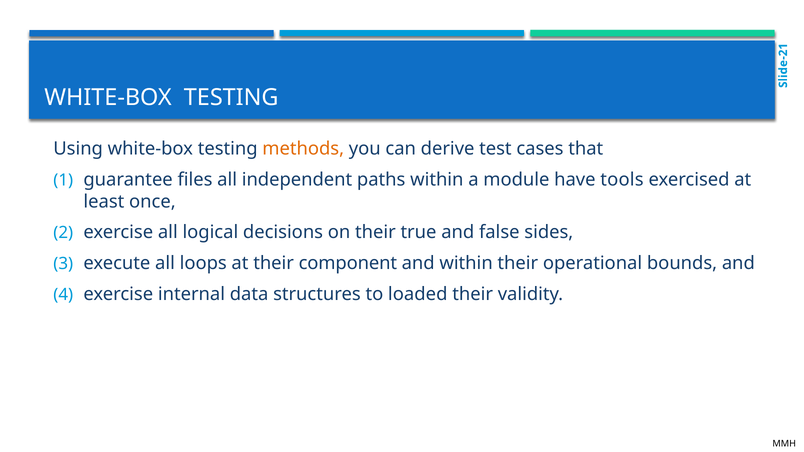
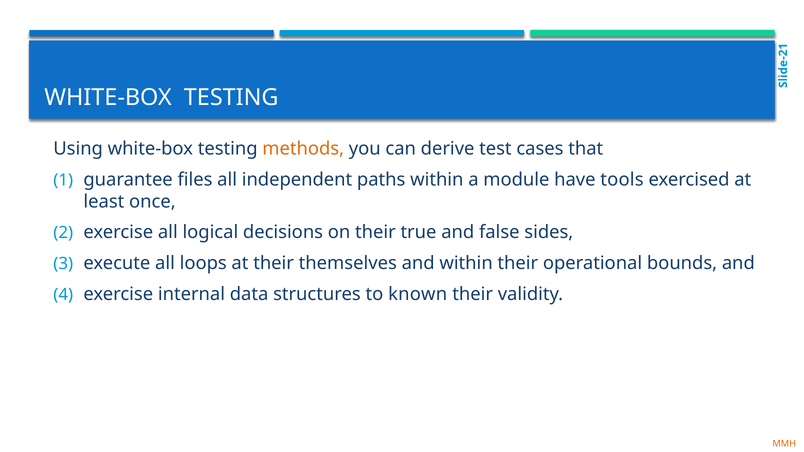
component: component -> themselves (348, 263)
loaded: loaded -> known (418, 294)
MMH colour: black -> orange (784, 444)
